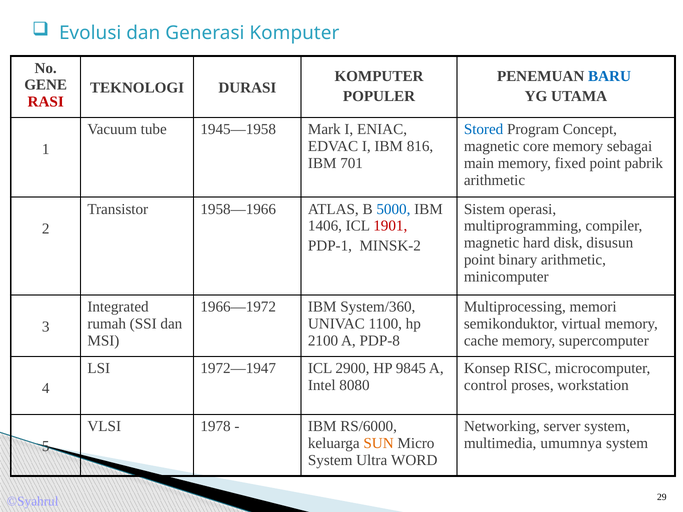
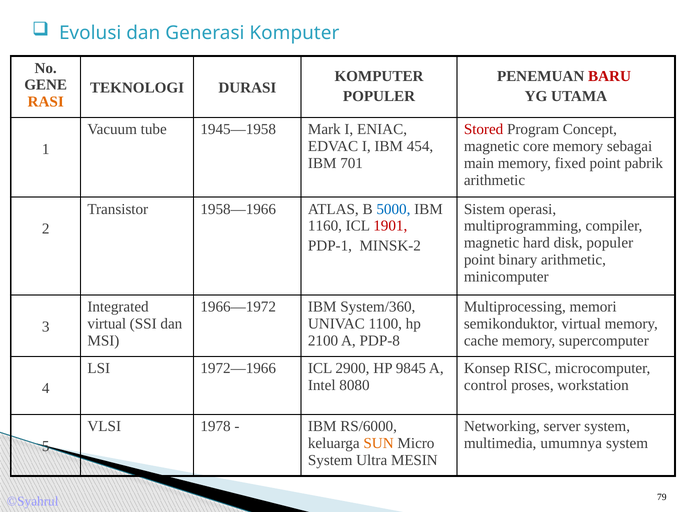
BARU colour: blue -> red (610, 76)
RASI colour: red -> orange (46, 102)
Stored colour: blue -> red (484, 130)
816: 816 -> 454 (420, 146)
1406: 1406 -> 1160 (325, 226)
disk disusun: disusun -> populer (610, 243)
rumah: rumah -> virtual (107, 324)
1972—1947: 1972—1947 -> 1972—1966 (238, 369)
WORD: WORD -> MESIN (414, 460)
29: 29 -> 79 (662, 497)
